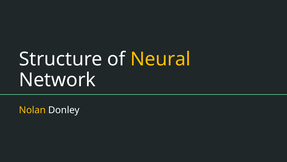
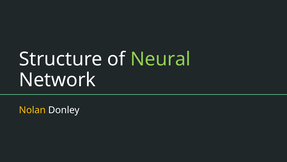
Neural colour: yellow -> light green (160, 59)
